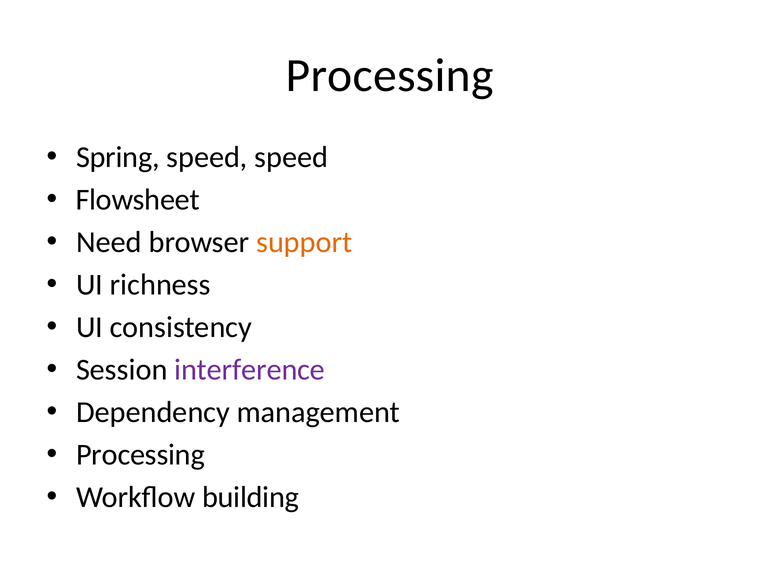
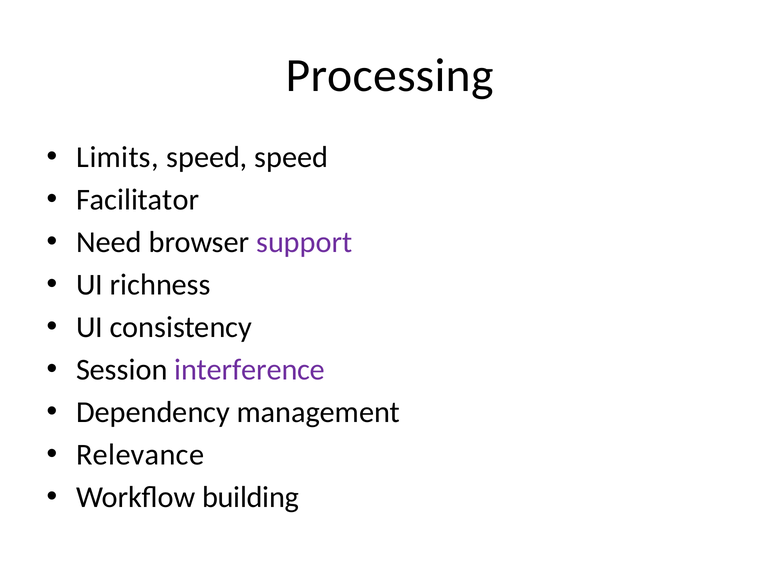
Spring: Spring -> Limits (118, 157)
Flowsheet: Flowsheet -> Facilitator (138, 200)
support colour: orange -> purple (304, 242)
Processing: Processing -> Relevance (140, 455)
